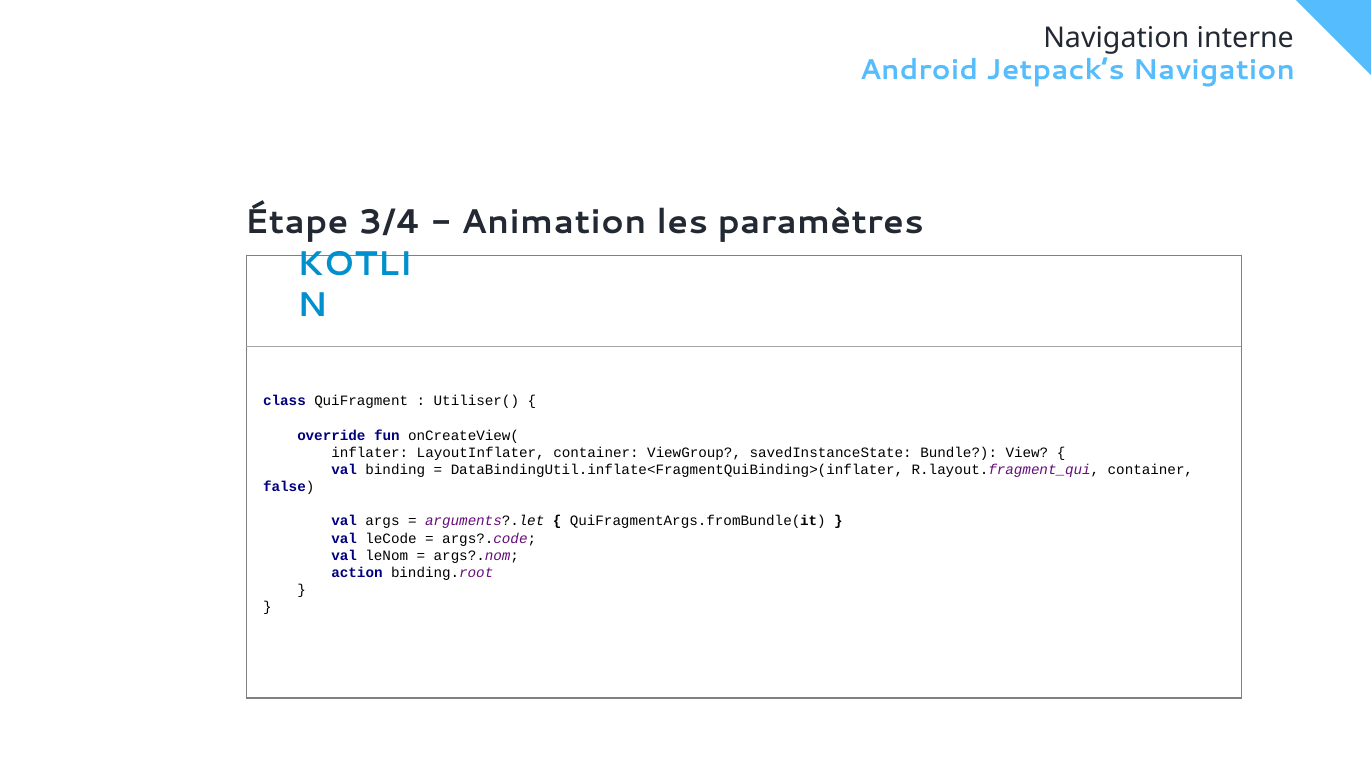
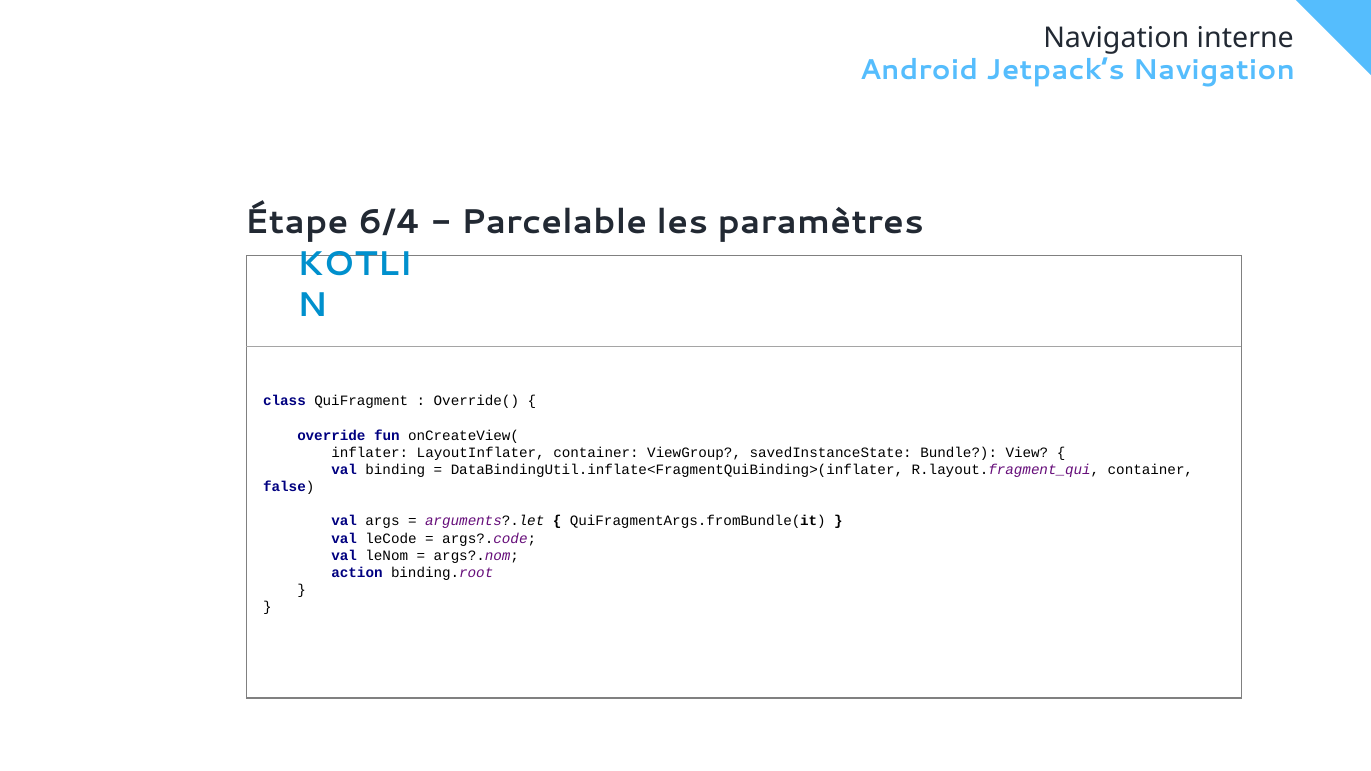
3/4: 3/4 -> 6/4 (390, 222)
Animation: Animation -> Parcelable (554, 222)
Utiliser(: Utiliser( -> Override( (476, 401)
